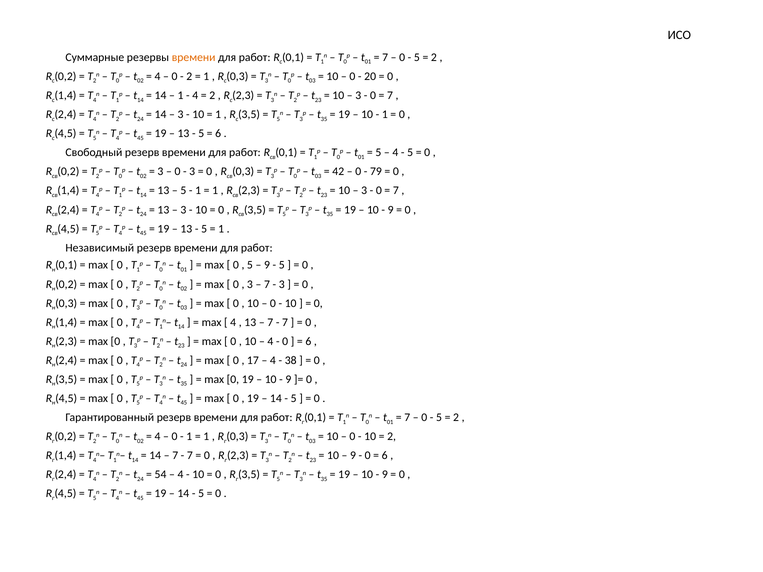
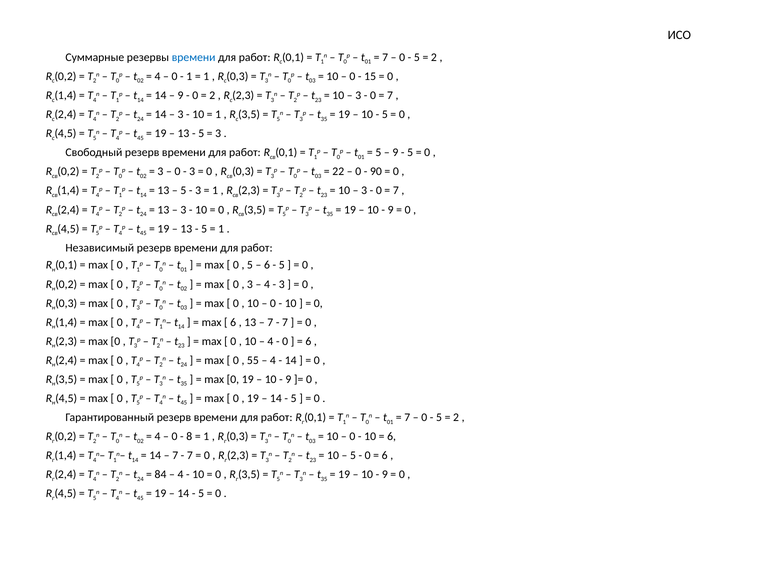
времени colour: orange -> blue (194, 57)
2: 2 -> 1 (189, 76)
20: 20 -> 15 (370, 76)
1: 1 -> 9 (181, 95)
4: 4 -> 0 (195, 95)
1: 1 -> 5 (385, 115)
6: 6 -> 3 (218, 134)
4: 4 -> 9 (395, 153)
42: 42 -> 22 (338, 172)
79: 79 -> 90 (376, 172)
1: 1 -> 3 (198, 191)
9: 9 -> 6 (267, 265)
7: 7 -> 4 (267, 284)
4: 4 -> 6 (233, 322)
17: 17 -> 55 (253, 360)
38: 38 -> 14 (291, 360)
1: 1 -> 8 (189, 437)
2: 2 -> 6 (392, 437)
9: 9 -> 5 (353, 456)
54: 54 -> 84 (160, 475)
